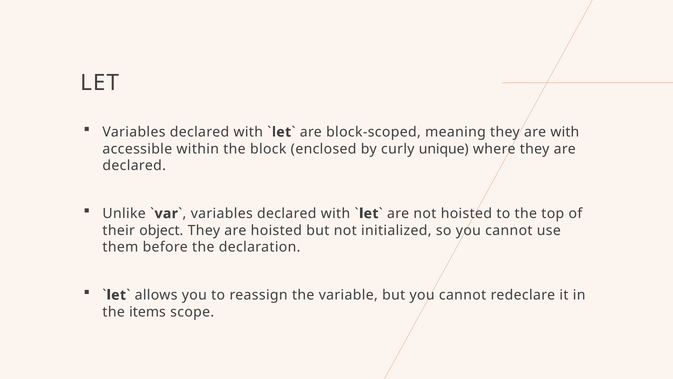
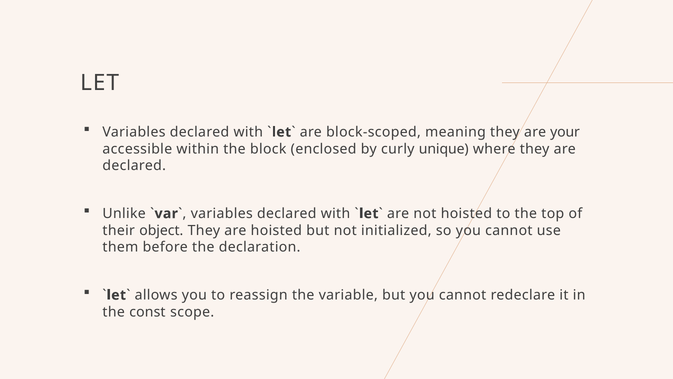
are with: with -> your (565, 132)
items: items -> const (147, 312)
